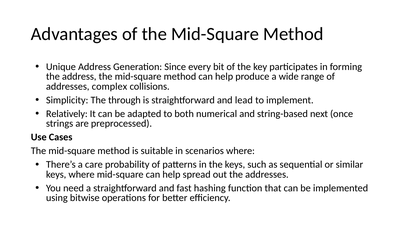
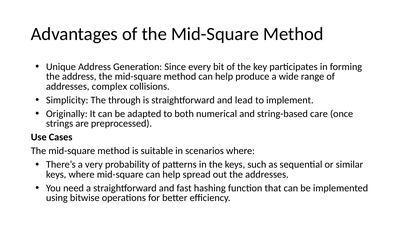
Relatively: Relatively -> Originally (67, 114)
next: next -> care (319, 114)
care: care -> very (94, 164)
